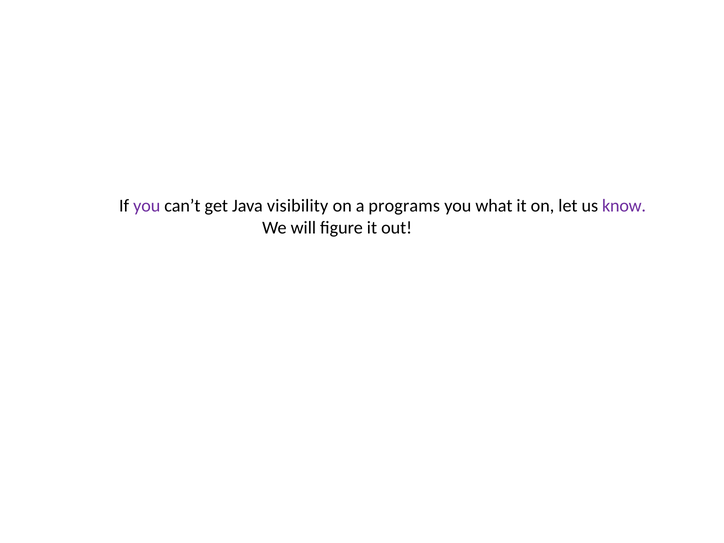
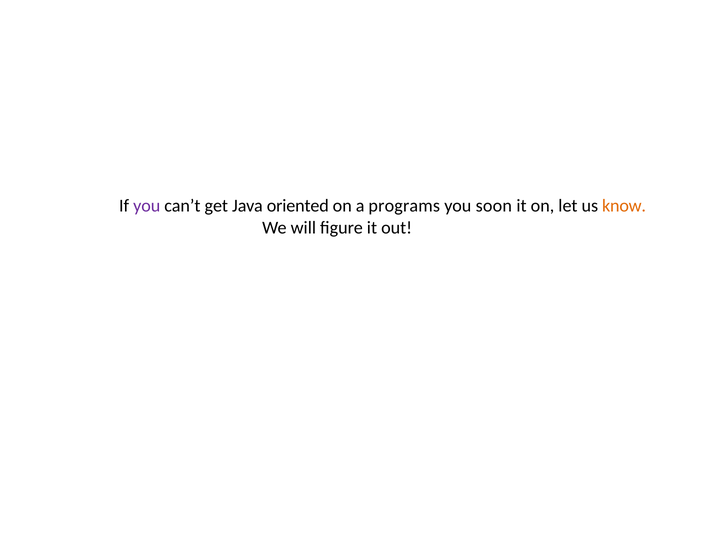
visibility: visibility -> oriented (298, 206)
what: what -> soon (494, 206)
know colour: purple -> orange (624, 206)
